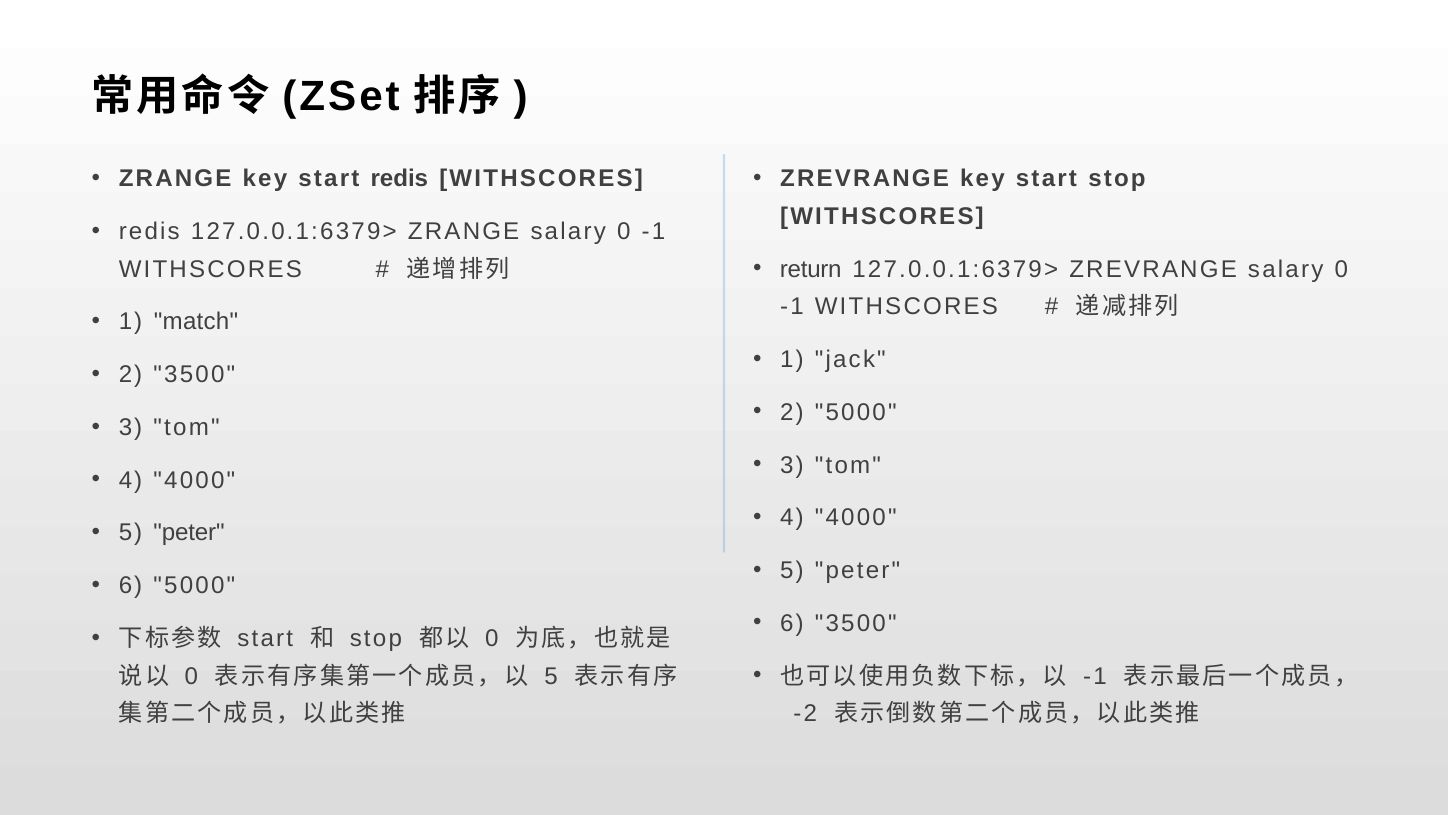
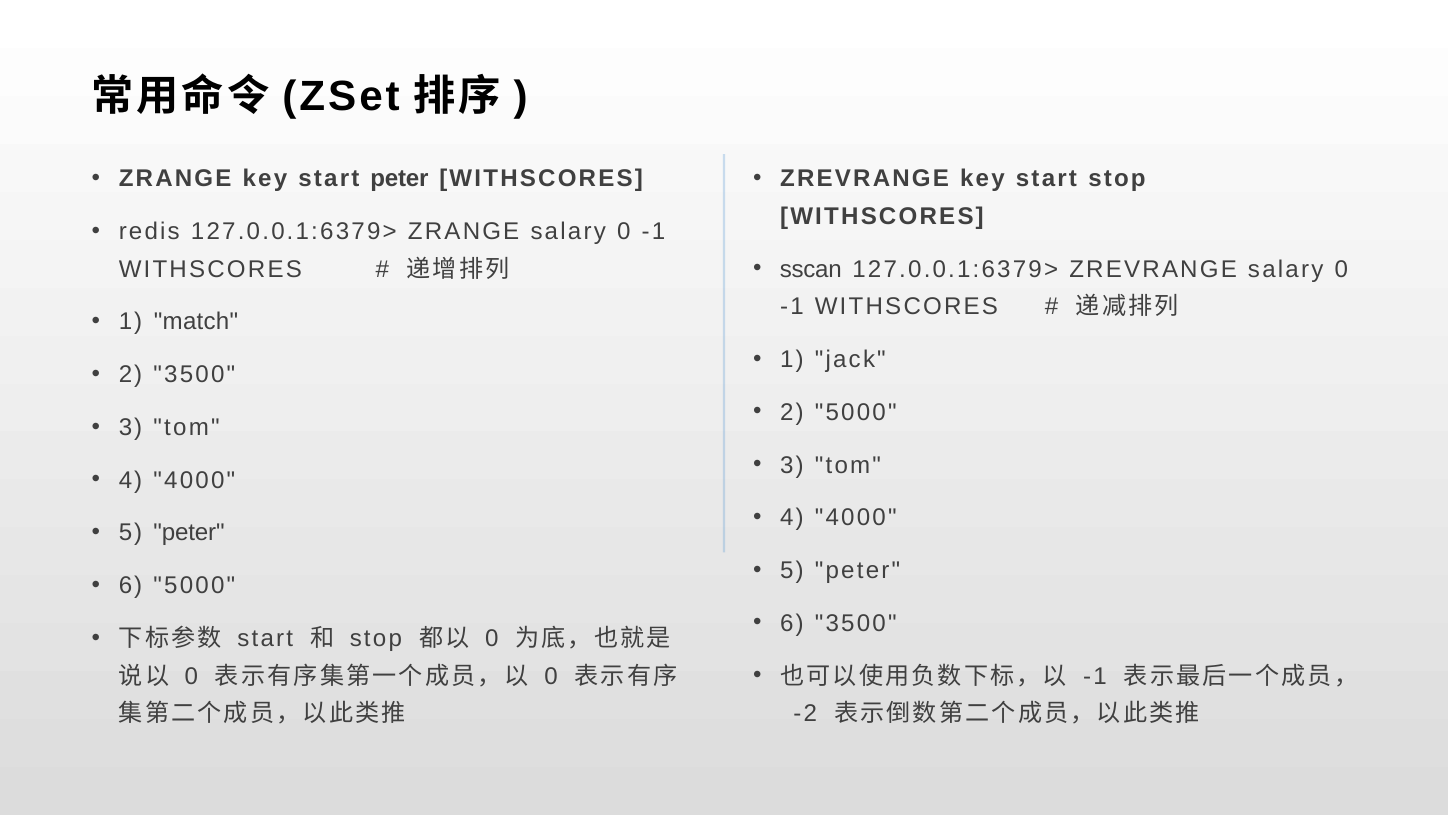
start redis: redis -> peter (399, 179)
return: return -> sscan (811, 269)
5: 5 -> 0 (551, 676)
